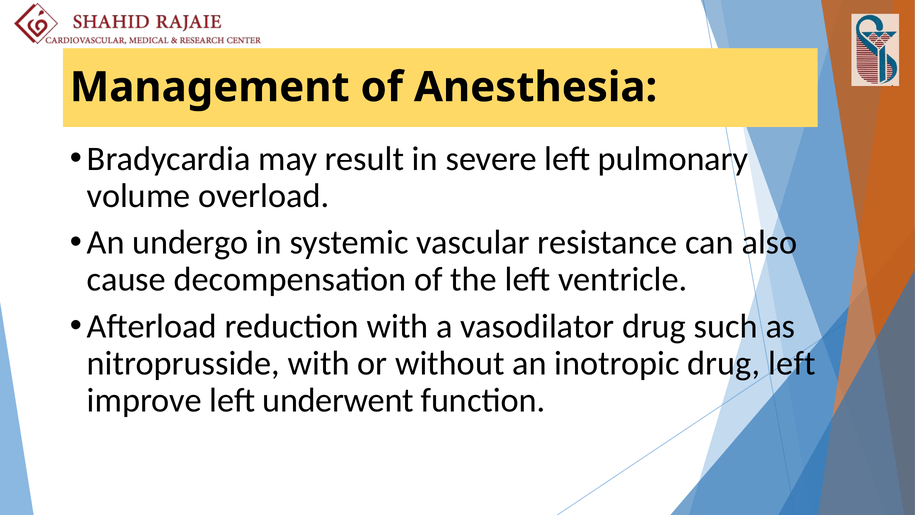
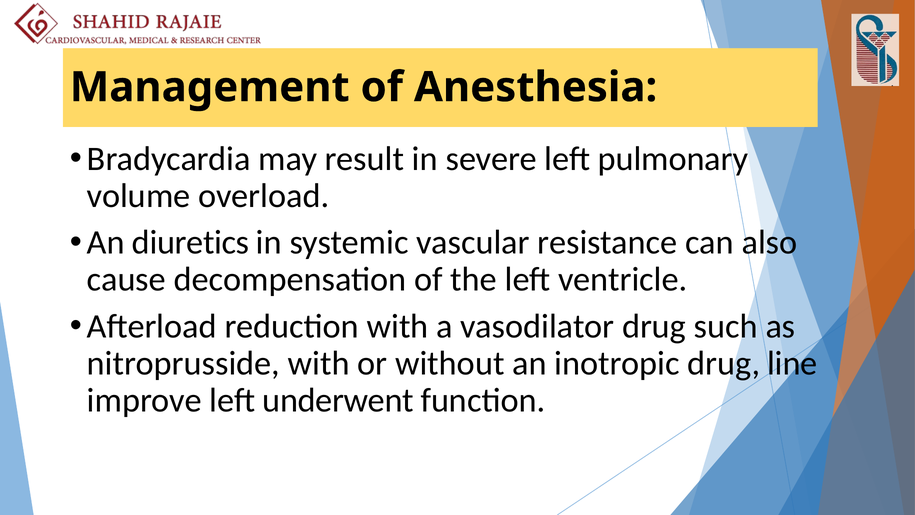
undergo: undergo -> diuretics (191, 242)
drug left: left -> line (792, 363)
